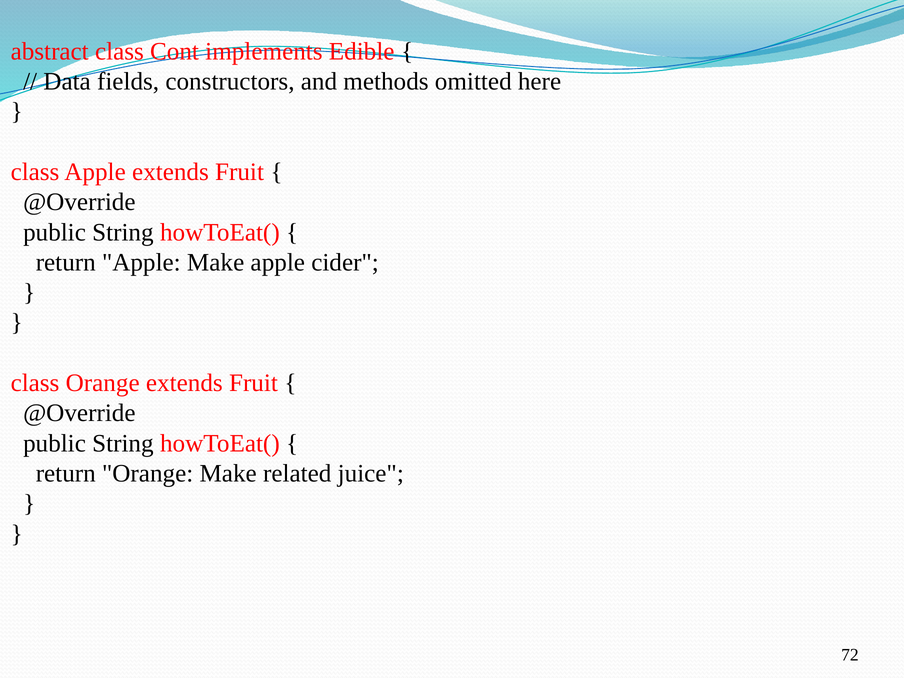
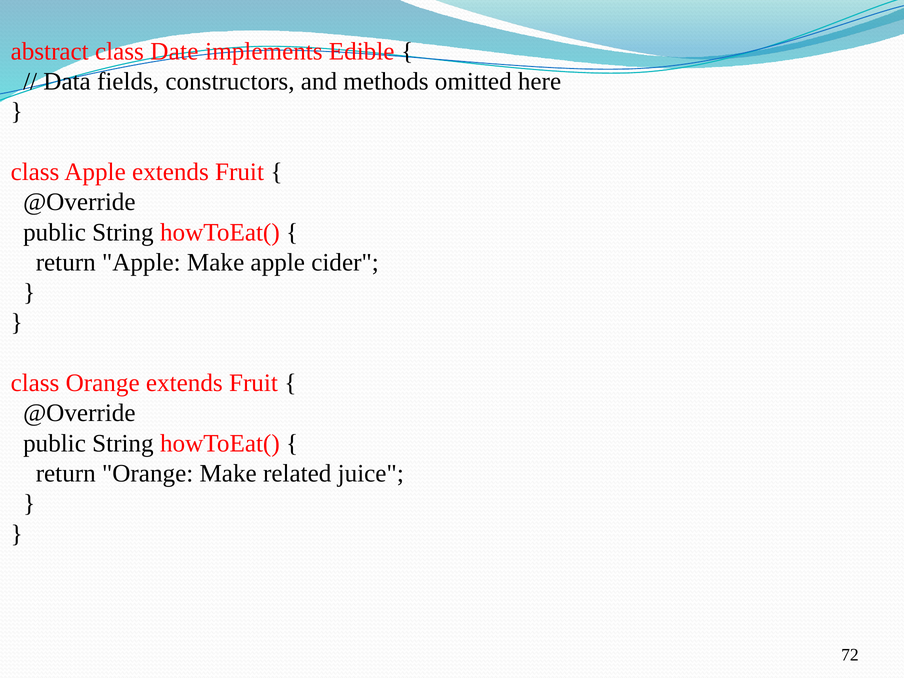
Cont: Cont -> Date (174, 51)
